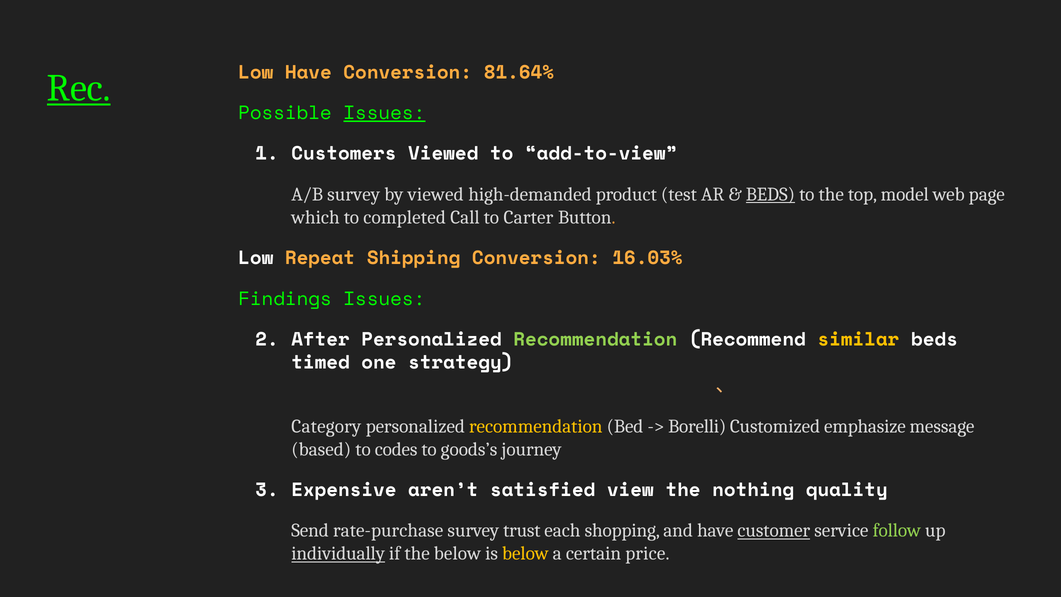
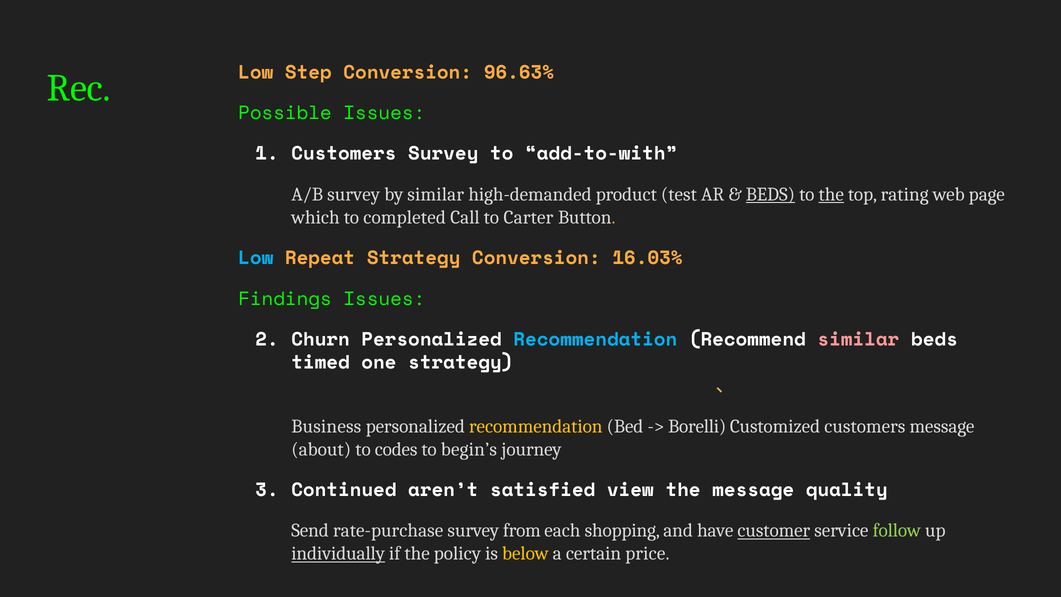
Rec underline: present -> none (79, 88)
Low Have: Have -> Step (308, 72)
81.64%: 81.64% -> 96.63% (519, 72)
Issues underline: present -> none (384, 113)
Customers Viewed: Viewed -> Survey (443, 154)
add-to-view: add-to-view -> add-to-with (601, 154)
by viewed: viewed -> similar (436, 194)
the underline: none -> present (831, 194)
model: model -> rating (905, 194)
Low colour: white -> light blue (256, 258)
Repeat Shipping: Shipping -> Strategy (414, 258)
After: After -> Churn (321, 339)
Recommendation colour: light green -> light blue (595, 339)
similar colour: yellow -> pink (858, 339)
Category: Category -> Business (326, 426)
Customized emphasize: emphasize -> customers (865, 426)
based: based -> about (321, 449)
goods’s: goods’s -> begin’s (469, 449)
Expensive: Expensive -> Continued (344, 490)
the nothing: nothing -> message (753, 490)
trust: trust -> from (522, 530)
the below: below -> policy (457, 553)
